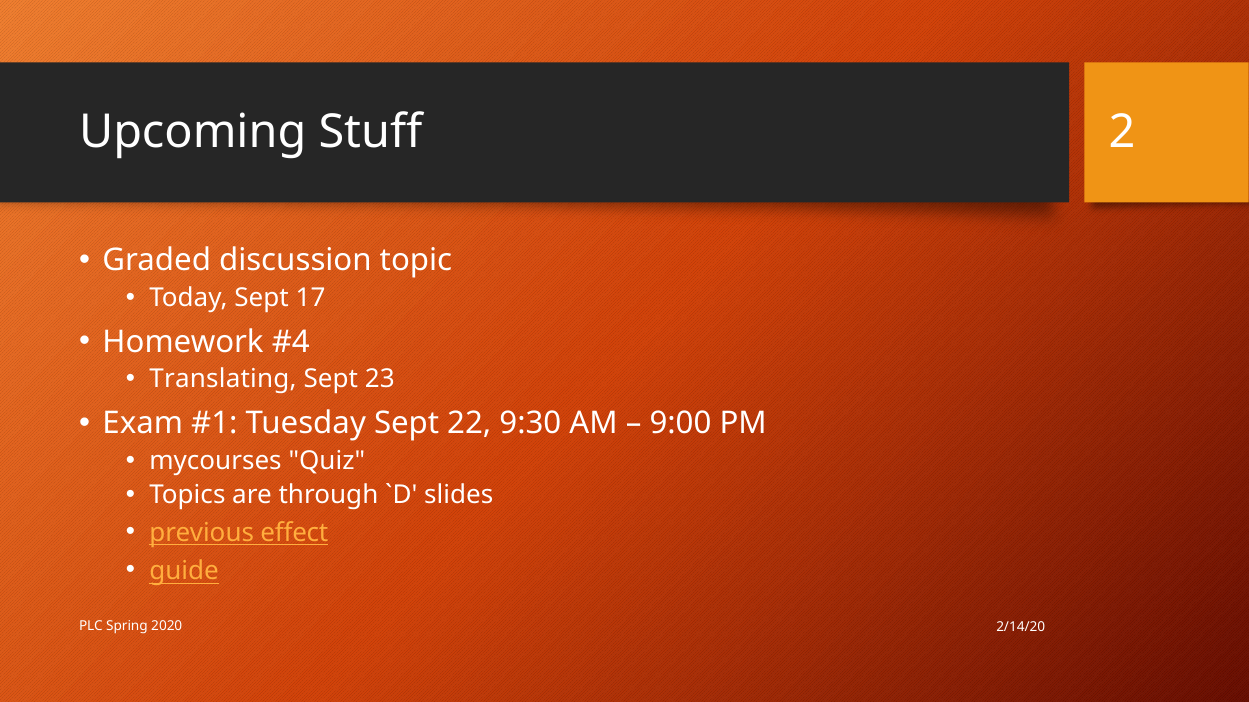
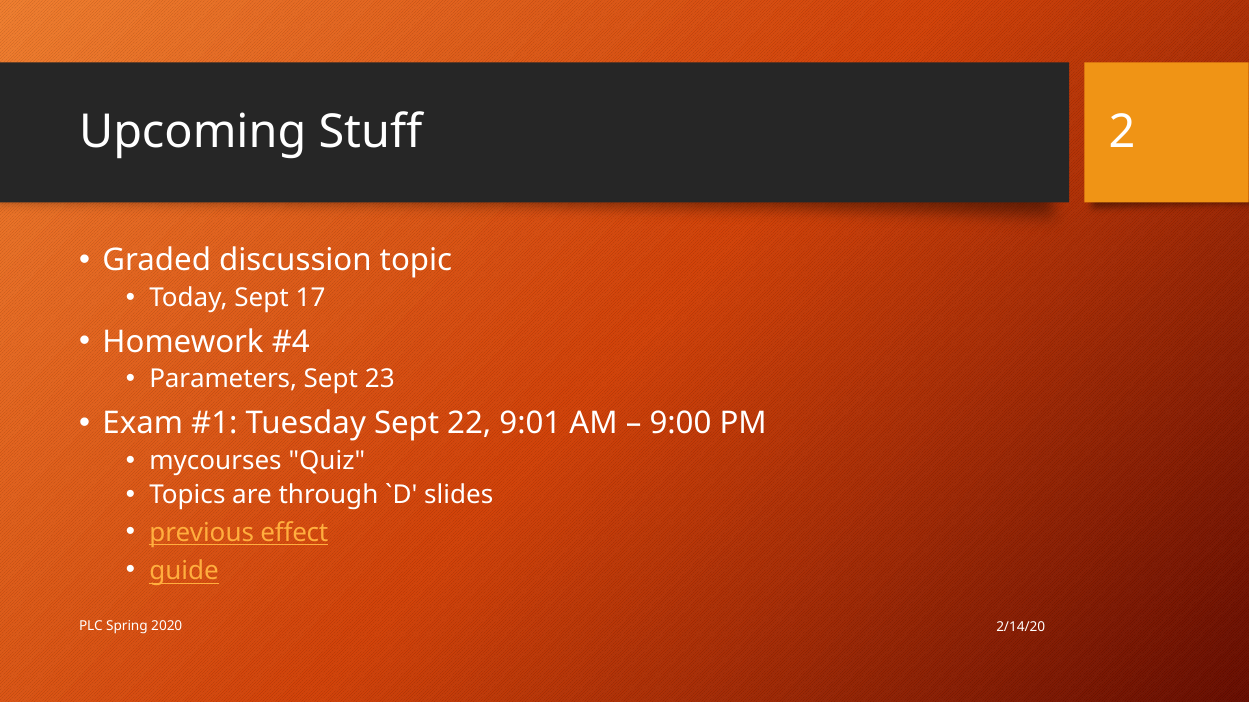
Translating: Translating -> Parameters (223, 380)
9:30: 9:30 -> 9:01 (530, 423)
